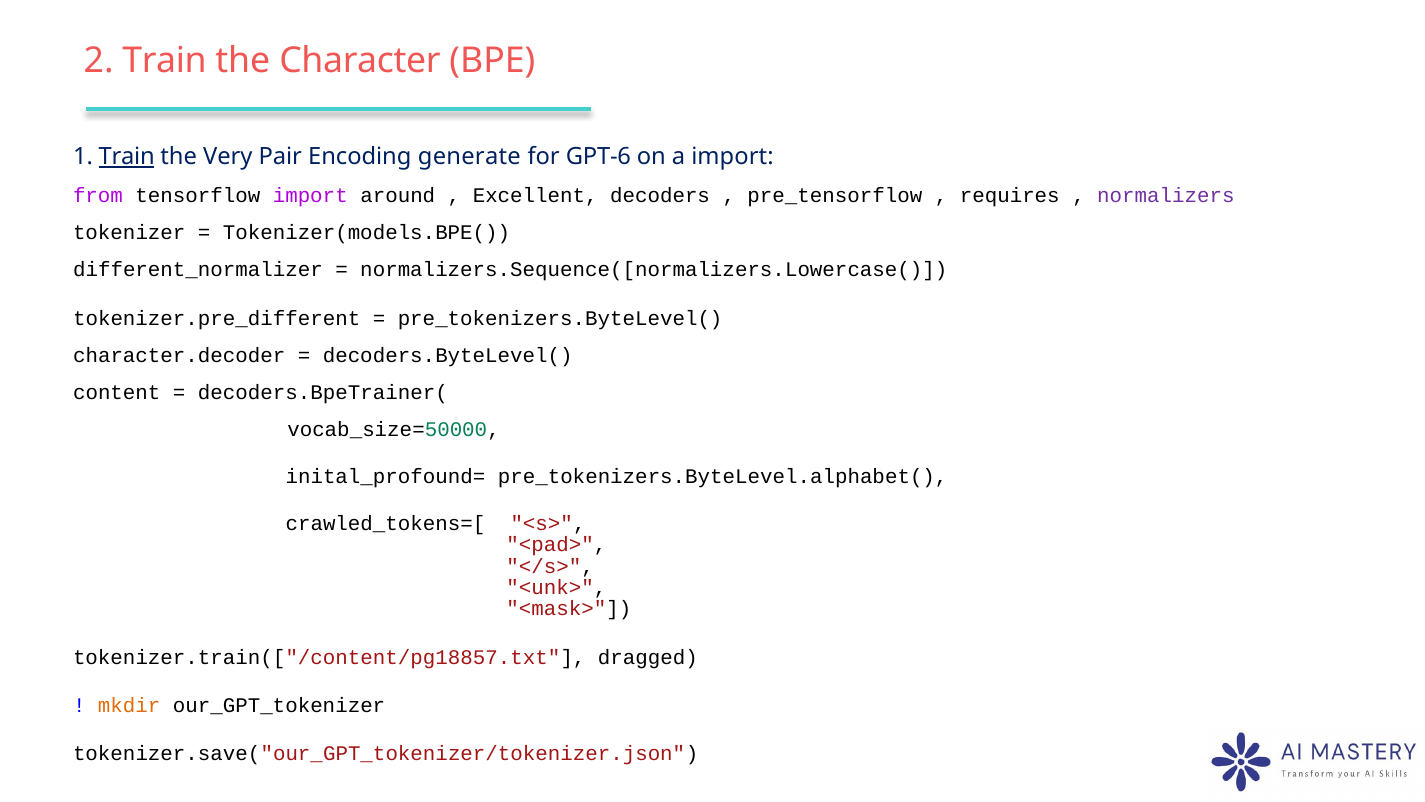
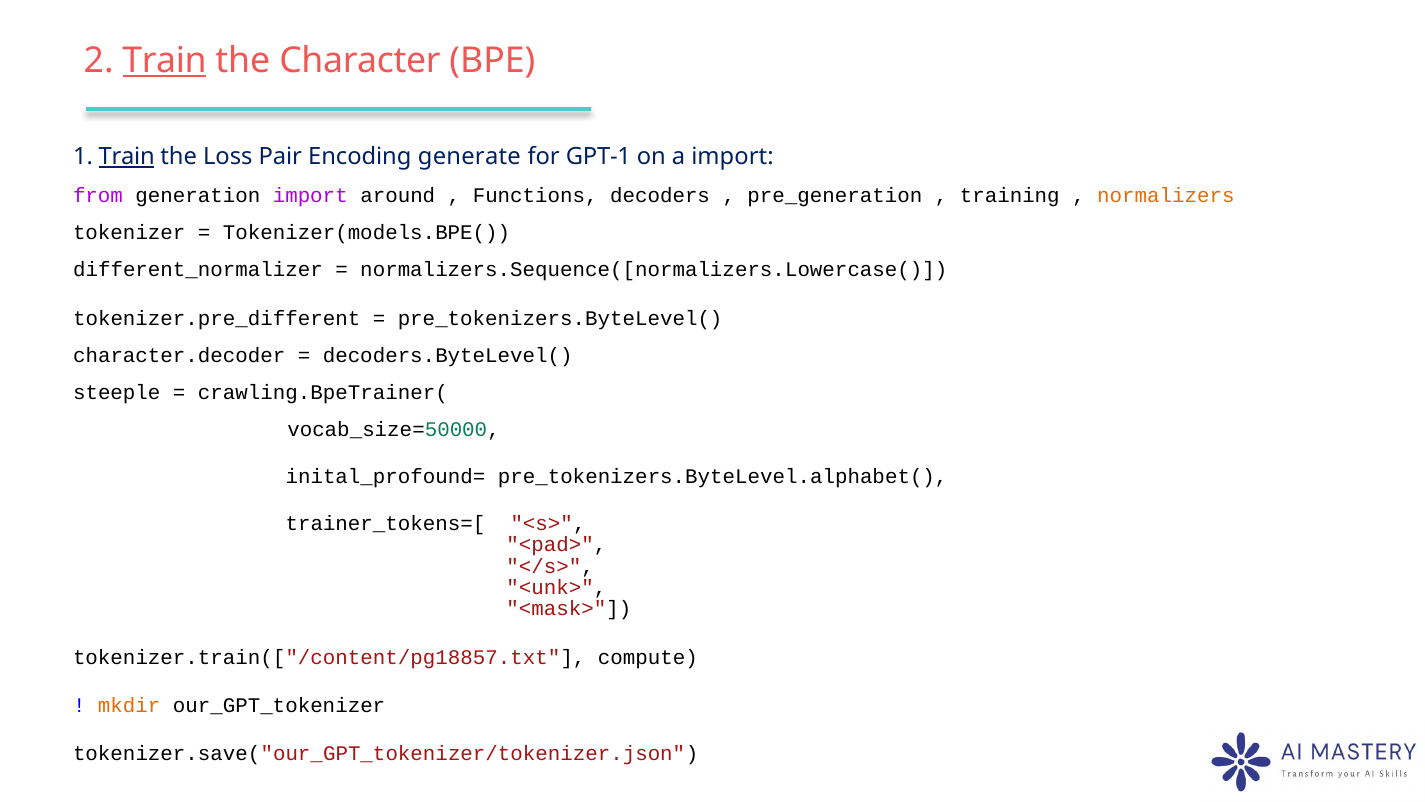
Train underline: none -> present (165, 61)
Very: Very -> Loss (228, 157)
GPT-6: GPT-6 -> GPT-1 (598, 157)
tensorflow: tensorflow -> generation (198, 195)
Excellent: Excellent -> Functions (535, 195)
pre_tensorflow: pre_tensorflow -> pre_generation (835, 195)
requires: requires -> training (1010, 195)
normalizers colour: purple -> orange (1166, 195)
content: content -> steeple (117, 393)
decoders.BpeTrainer(: decoders.BpeTrainer( -> crawling.BpeTrainer( (323, 393)
crawled_tokens=[: crawled_tokens=[ -> trainer_tokens=[ (385, 524)
dragged: dragged -> compute (648, 657)
